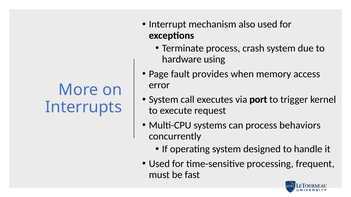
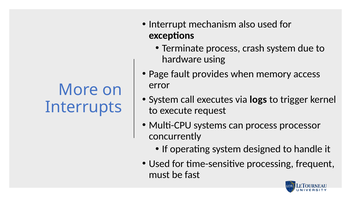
port: port -> logs (258, 100)
behaviors: behaviors -> processor (300, 126)
